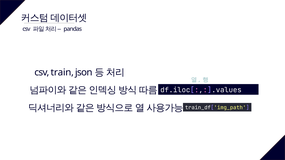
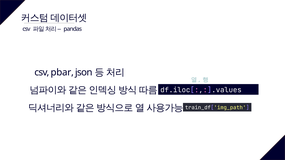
train: train -> pbar (62, 72)
